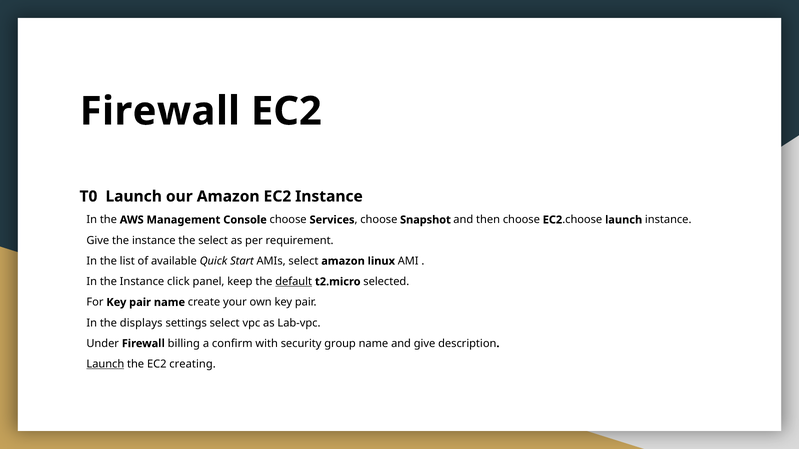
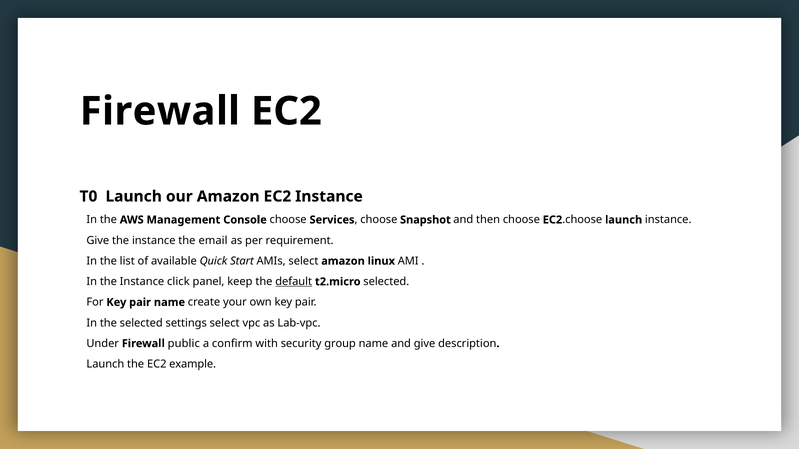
the select: select -> email (213, 241)
the displays: displays -> selected (141, 323)
billing: billing -> public (184, 344)
Launch underline: present -> none (105, 364)
creating: creating -> example (193, 364)
